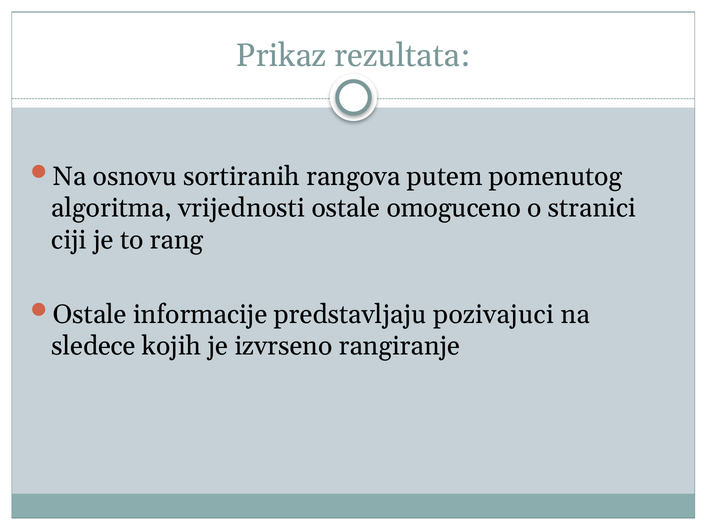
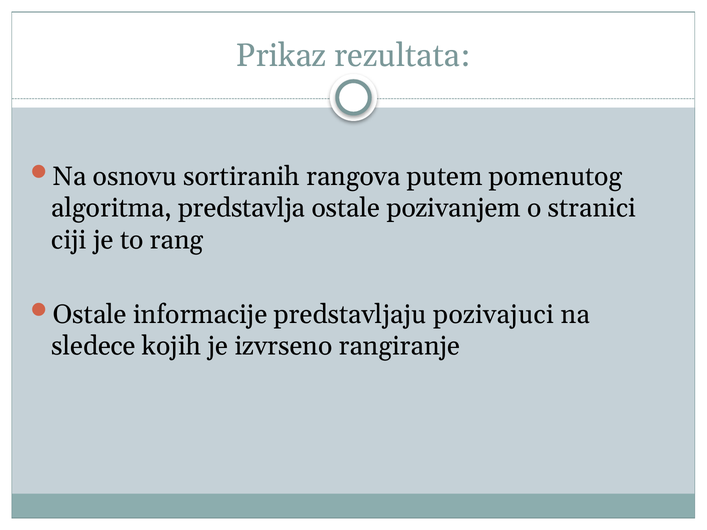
vrijednosti: vrijednosti -> predstavlja (242, 208)
omoguceno: omoguceno -> pozivanjem (454, 208)
